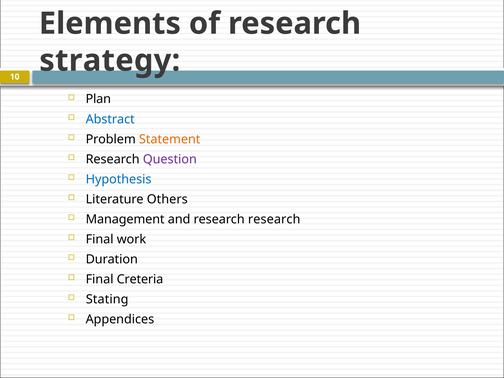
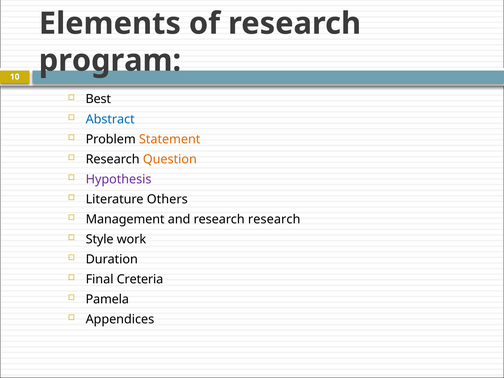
strategy: strategy -> program (110, 61)
Plan: Plan -> Best (98, 99)
Question colour: purple -> orange (170, 159)
Hypothesis colour: blue -> purple (119, 179)
Final: Final -> Style (100, 239)
Stating: Stating -> Pamela (107, 299)
